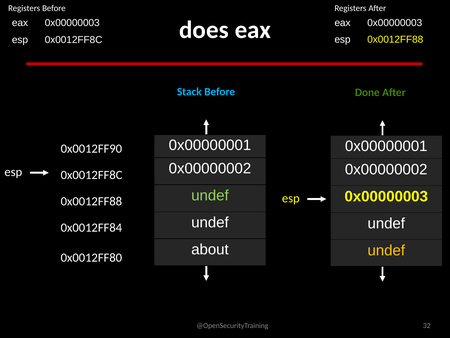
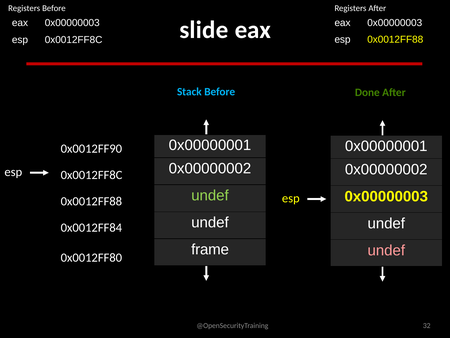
does: does -> slide (204, 30)
about: about -> frame (210, 249)
undef colour: yellow -> pink (386, 250)
